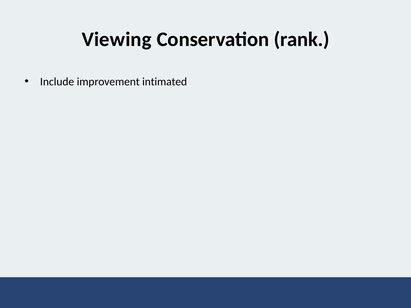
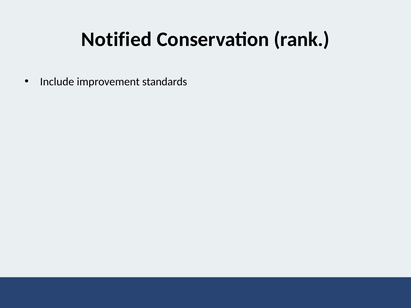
Viewing: Viewing -> Notified (117, 39)
intimated: intimated -> standards (165, 82)
